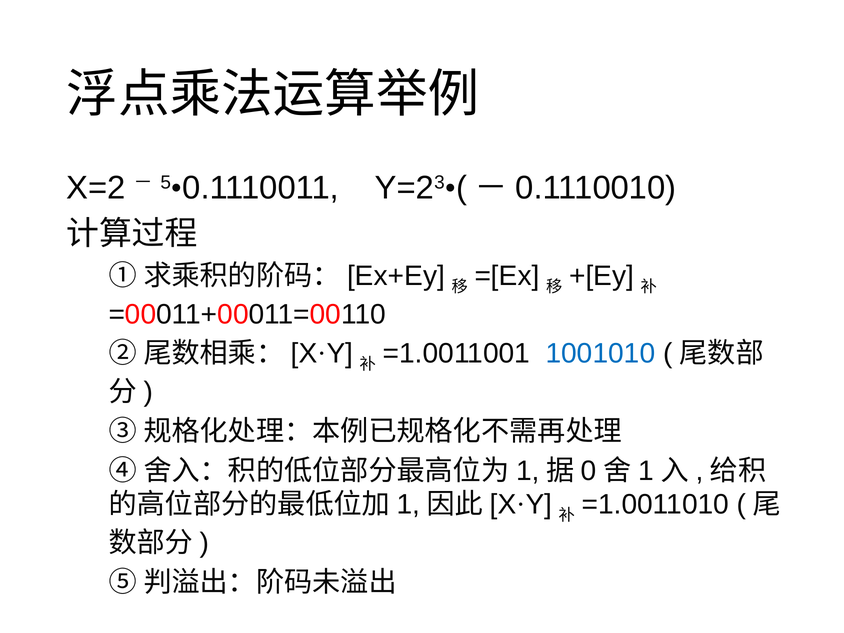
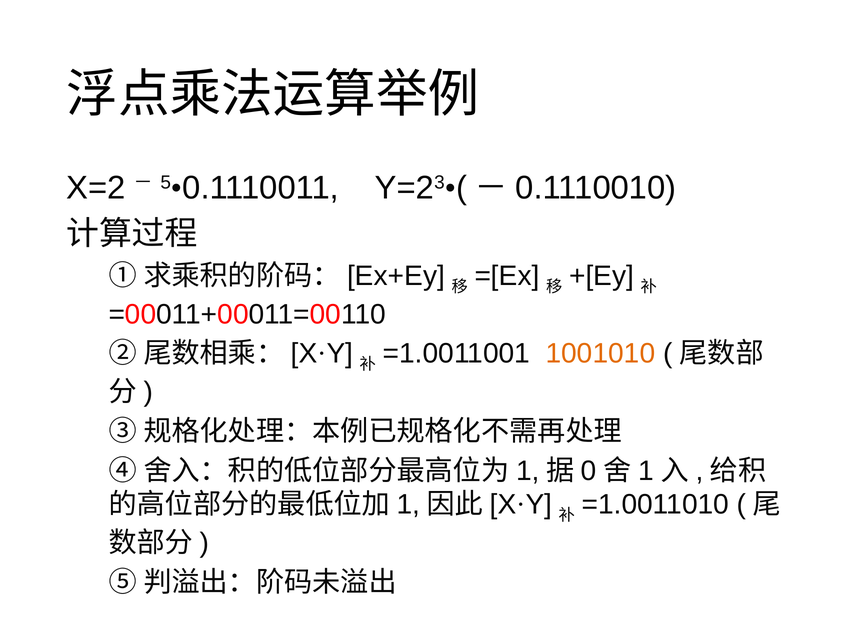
1001010 colour: blue -> orange (600, 354)
